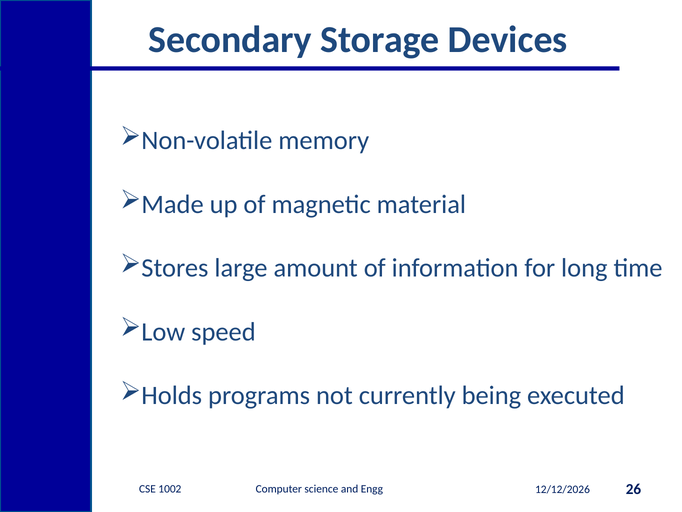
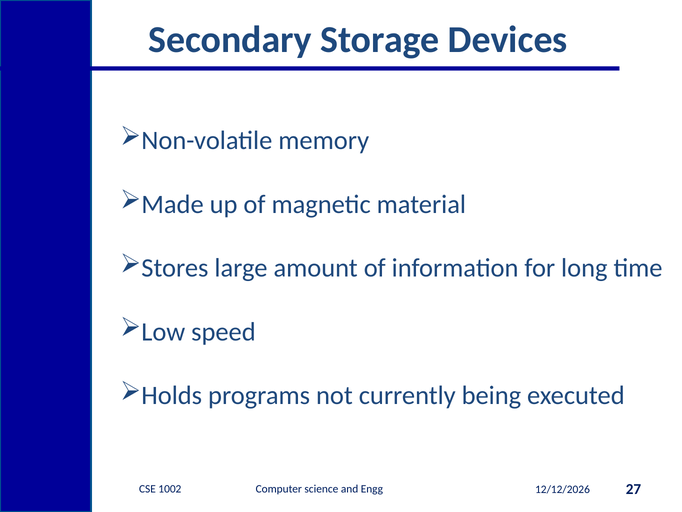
26: 26 -> 27 (634, 489)
